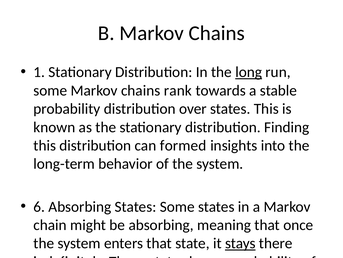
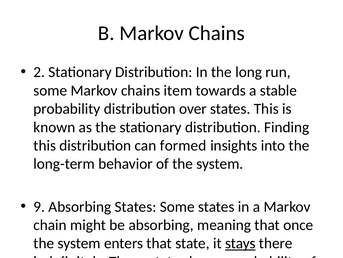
1: 1 -> 2 (39, 72)
long underline: present -> none (249, 72)
rank: rank -> item (178, 90)
6: 6 -> 9 (39, 206)
